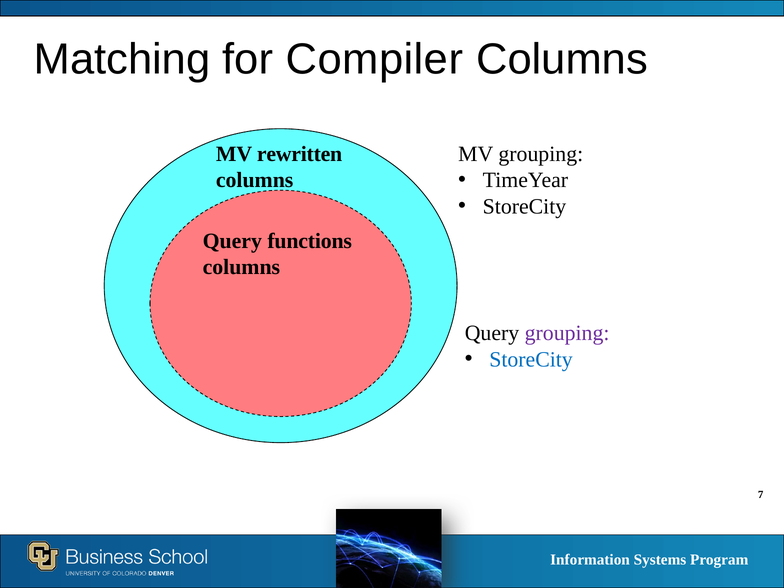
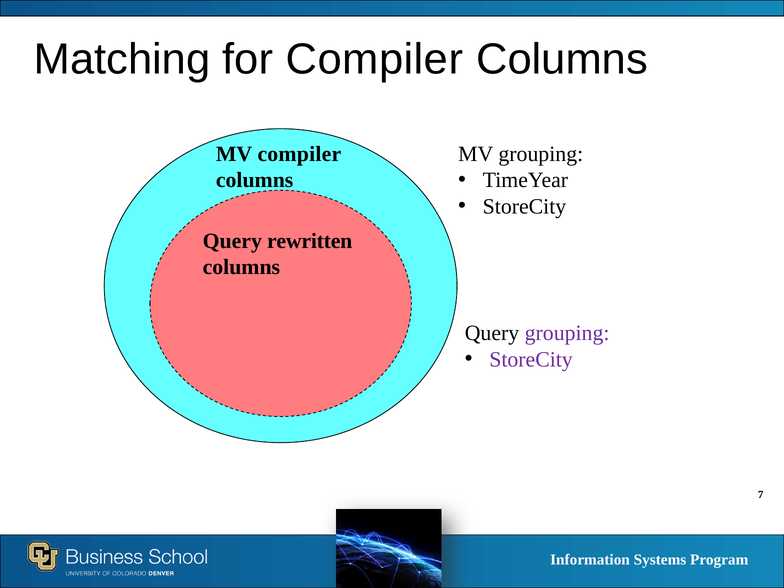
MV rewritten: rewritten -> compiler (299, 154)
functions: functions -> rewritten (310, 241)
StoreCity colour: blue -> purple (531, 359)
